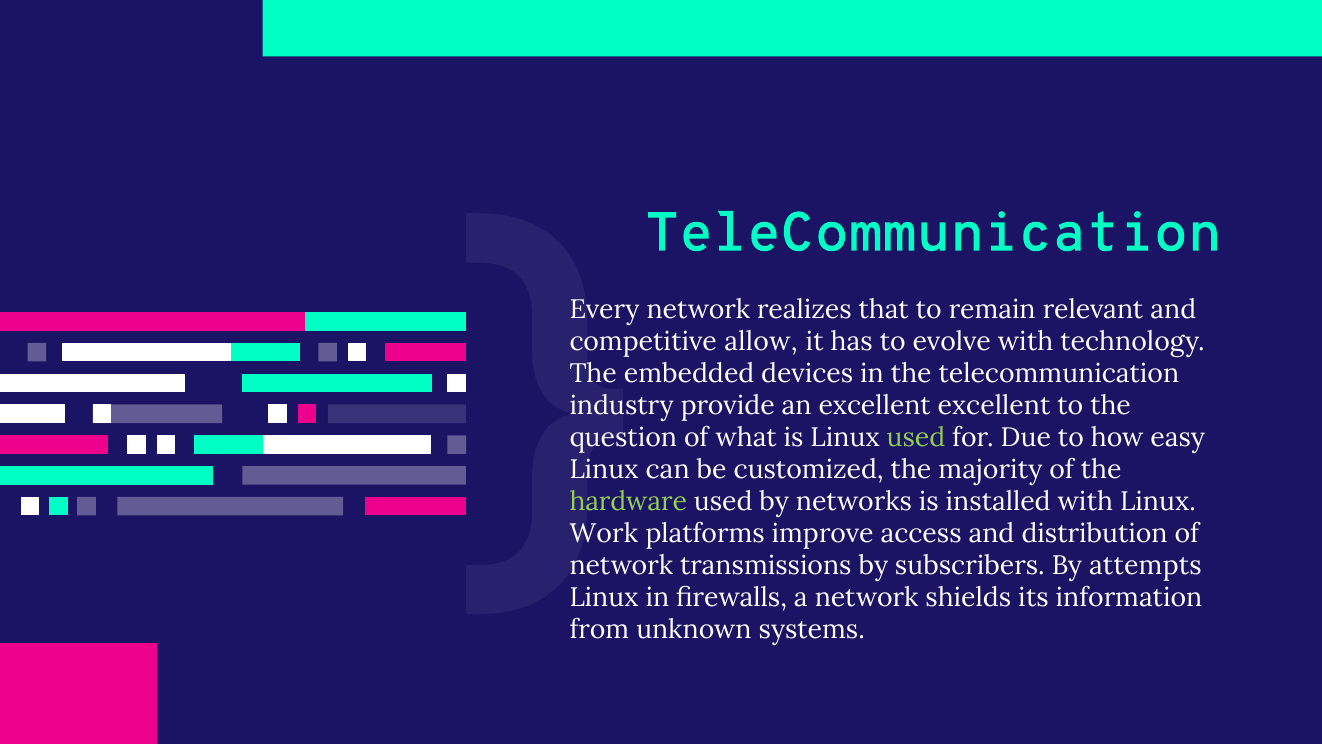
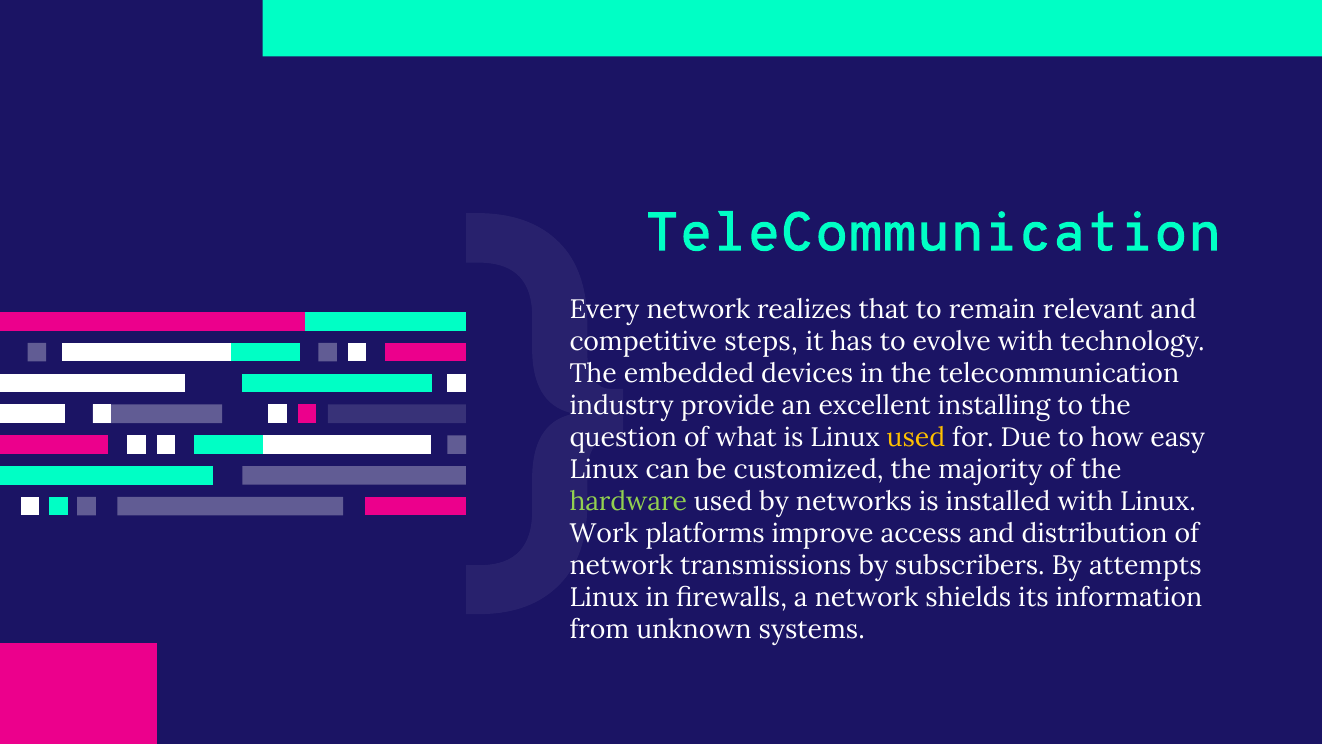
allow: allow -> steps (761, 342)
excellent excellent: excellent -> installing (994, 406)
used colour: light green -> yellow (916, 438)
